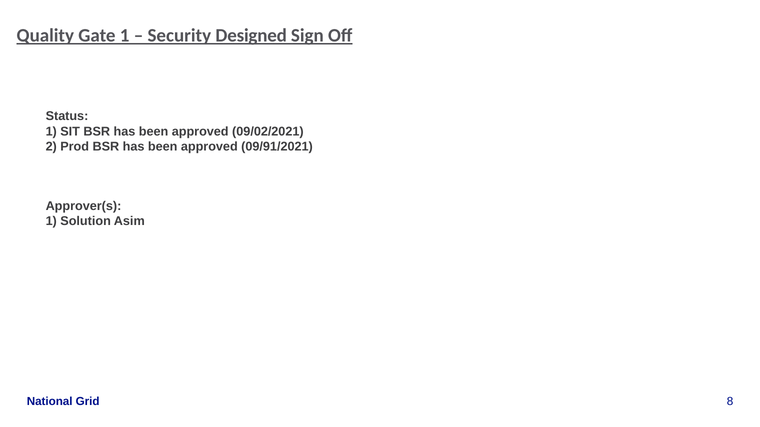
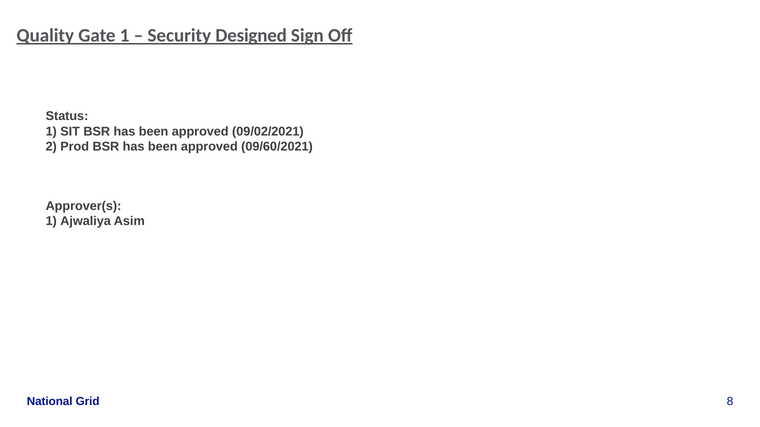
09/91/2021: 09/91/2021 -> 09/60/2021 (277, 147)
Solution: Solution -> Ajwaliya (86, 221)
